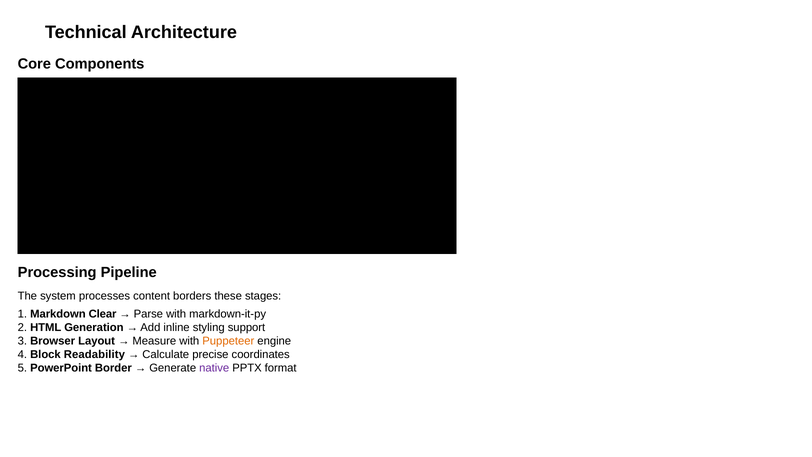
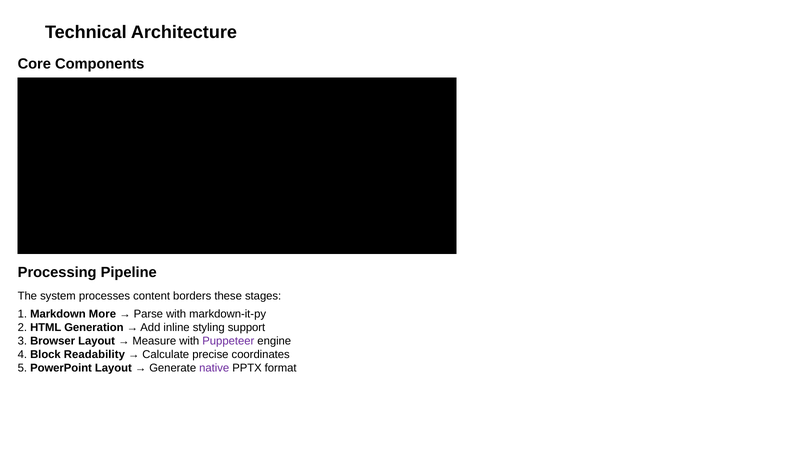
Clear: Clear -> More (102, 314)
Puppeteer colour: orange -> purple (228, 341)
PowerPoint Border: Border -> Layout (113, 368)
